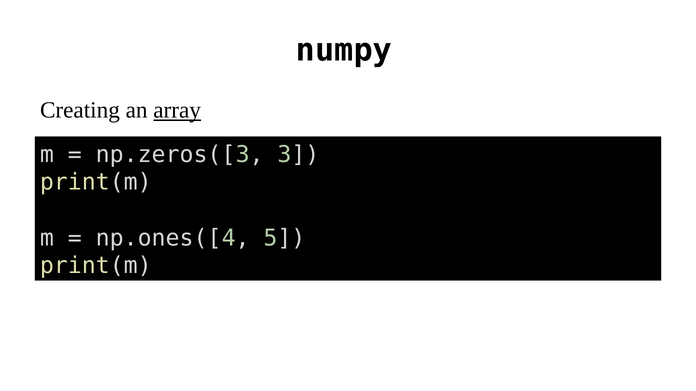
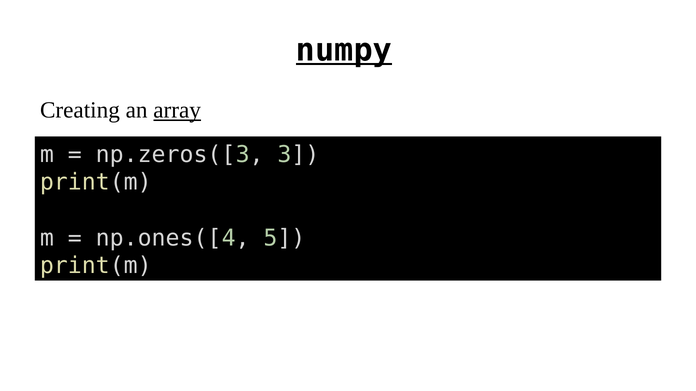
numpy underline: none -> present (344, 51)
